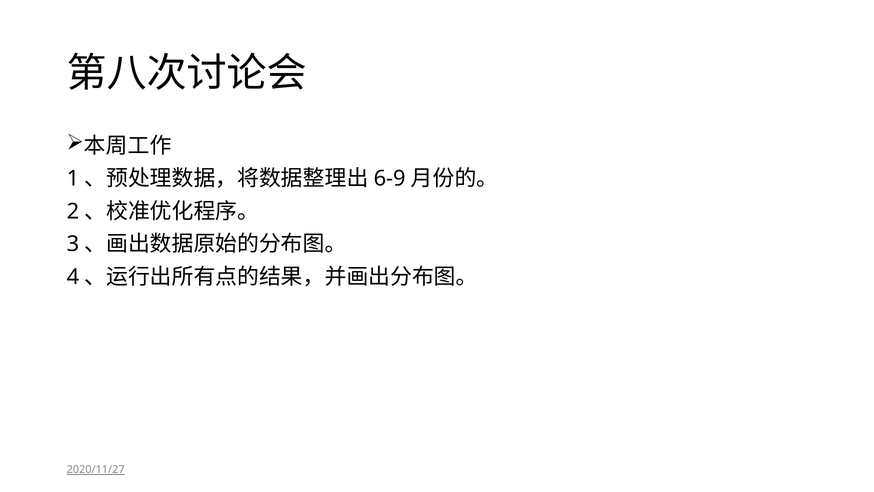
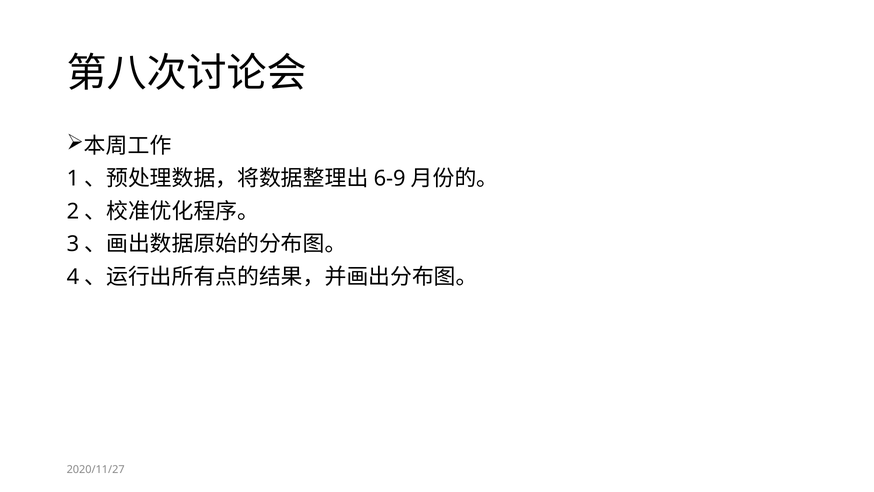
2020/11/27 underline: present -> none (96, 469)
